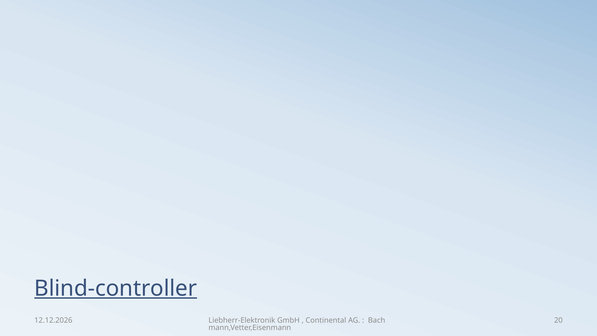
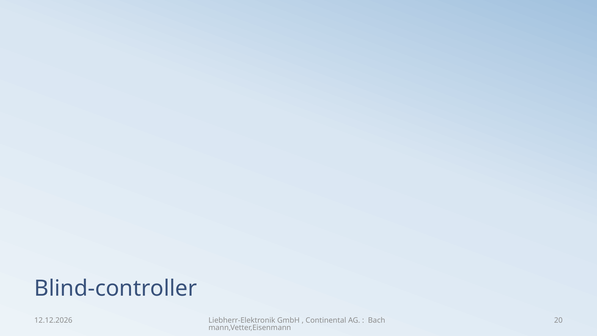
Blind-controller underline: present -> none (116, 288)
